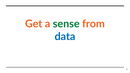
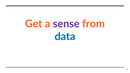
sense colour: green -> purple (66, 24)
